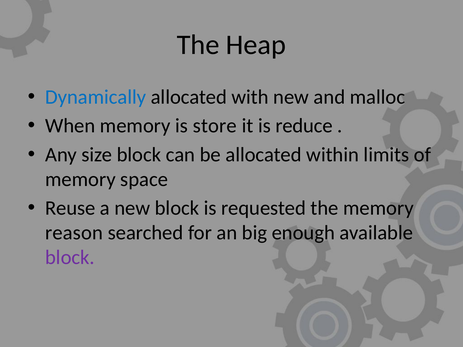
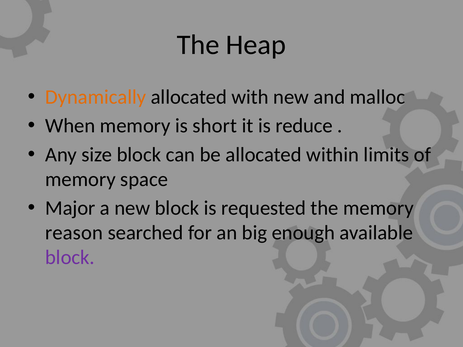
Dynamically colour: blue -> orange (96, 97)
store: store -> short (215, 126)
Reuse: Reuse -> Major (70, 208)
